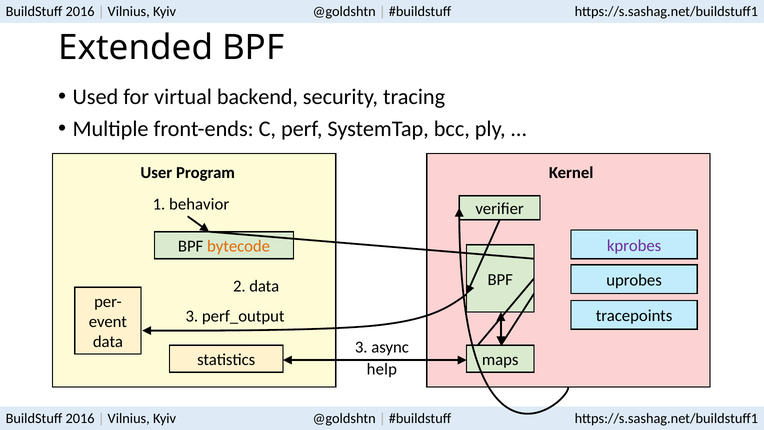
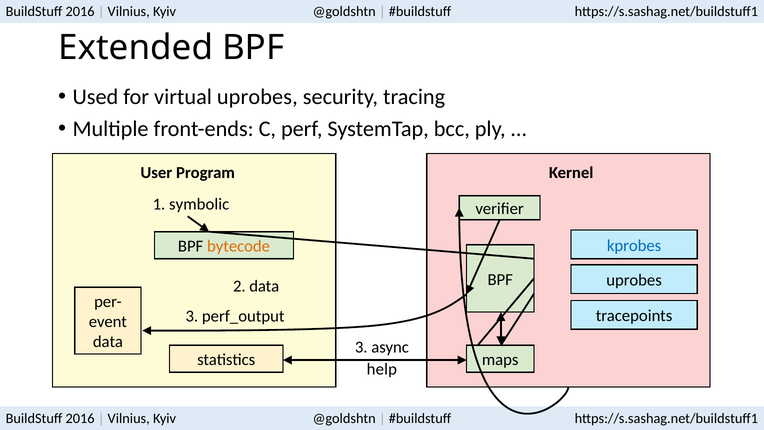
virtual backend: backend -> uprobes (257, 97)
behavior: behavior -> symbolic (199, 204)
kprobes colour: purple -> blue (634, 245)
